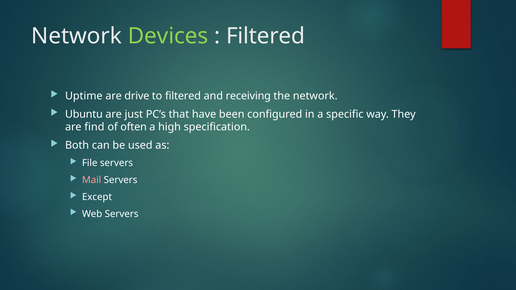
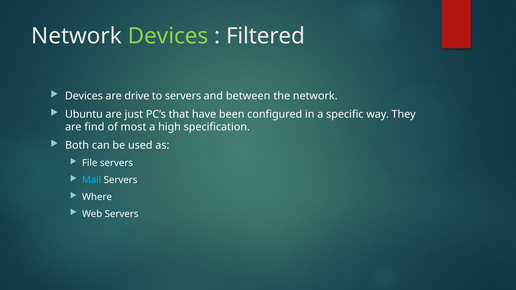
Uptime: Uptime -> Devices (84, 96)
to filtered: filtered -> servers (183, 96)
receiving: receiving -> between (248, 96)
often: often -> most (133, 127)
Mail colour: pink -> light blue (92, 180)
Except: Except -> Where (97, 197)
